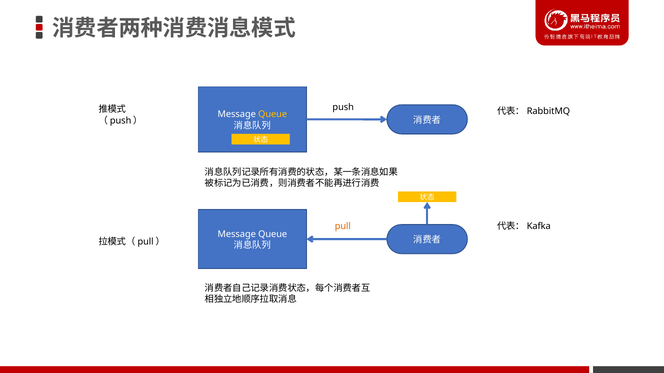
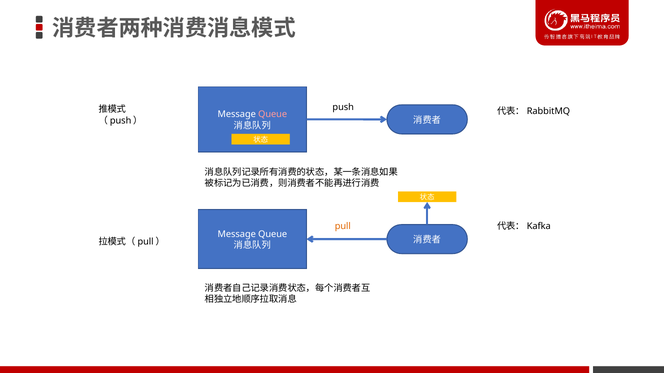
Queue colour: yellow -> pink (273, 115)
